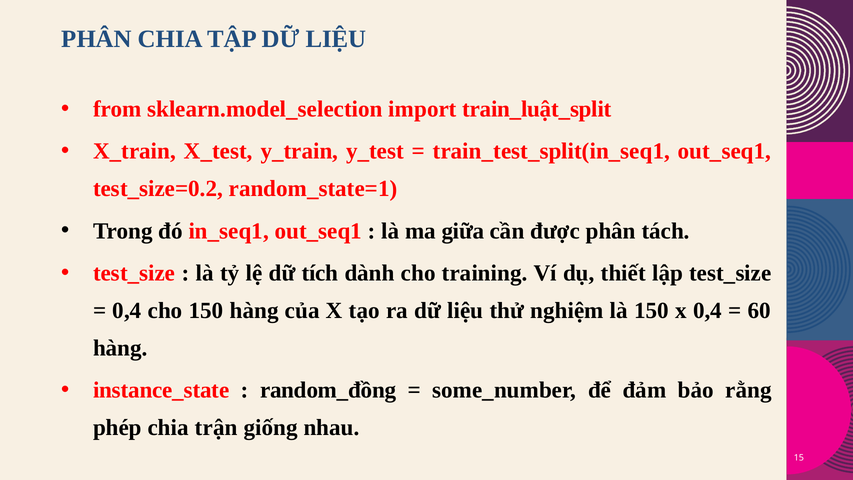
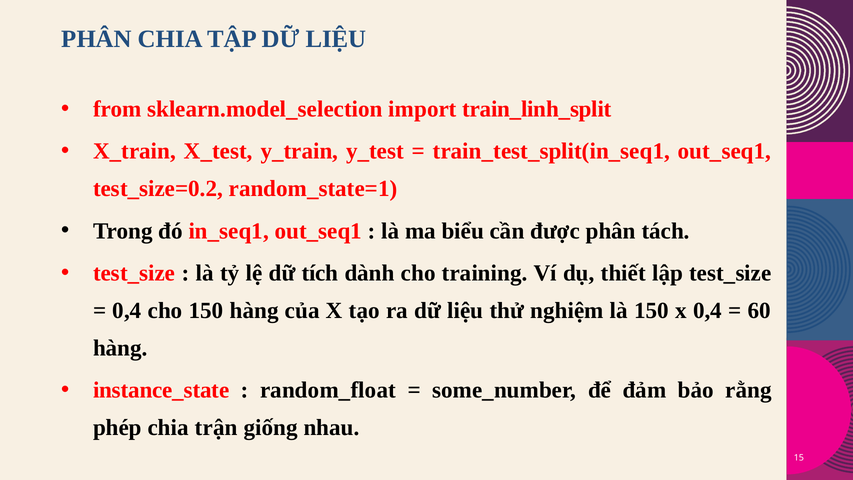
train_luật_split: train_luật_split -> train_linh_split (537, 109)
giữa: giữa -> biểu (463, 231)
random_đồng: random_đồng -> random_float (328, 390)
